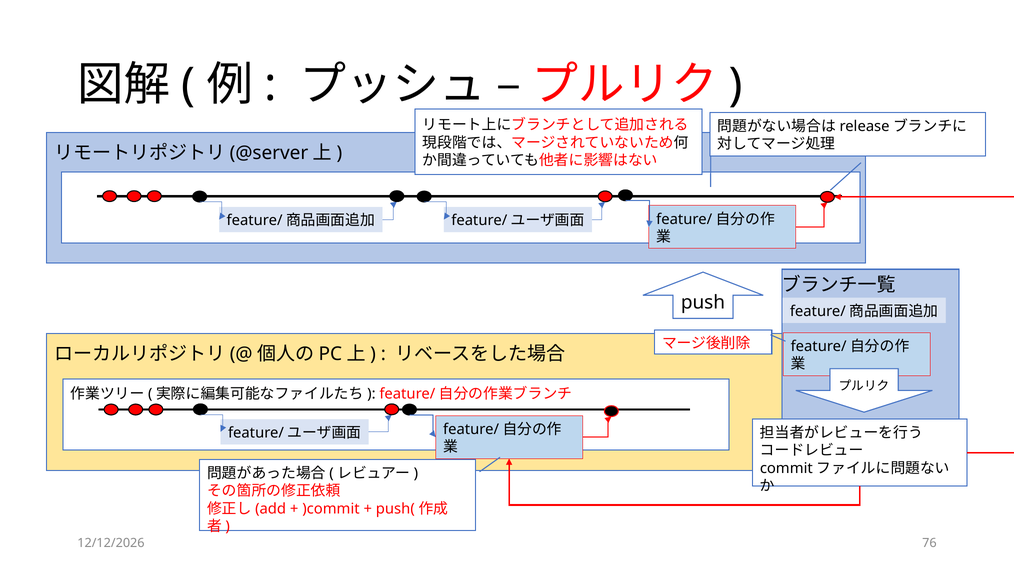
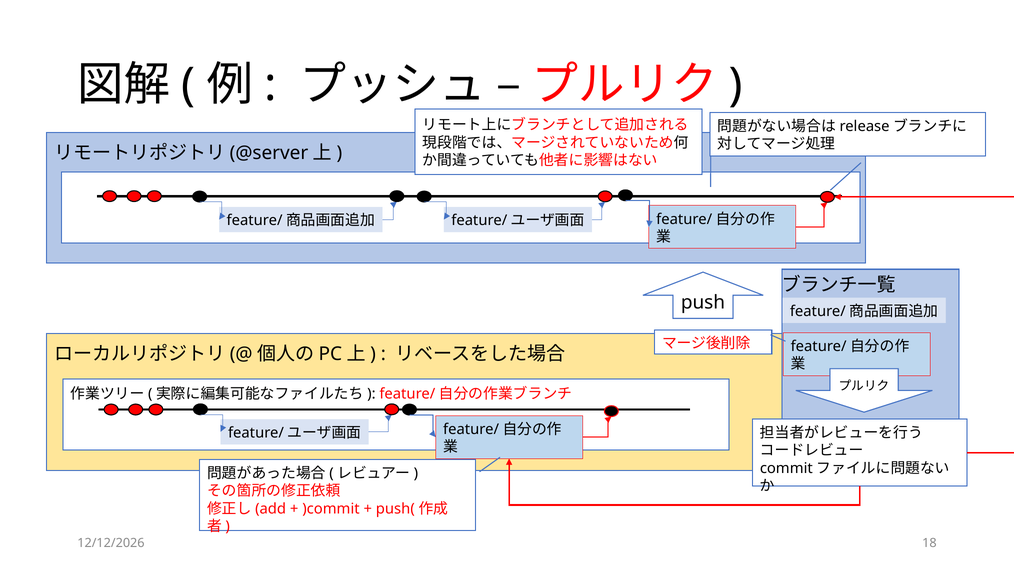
76: 76 -> 18 (929, 544)
